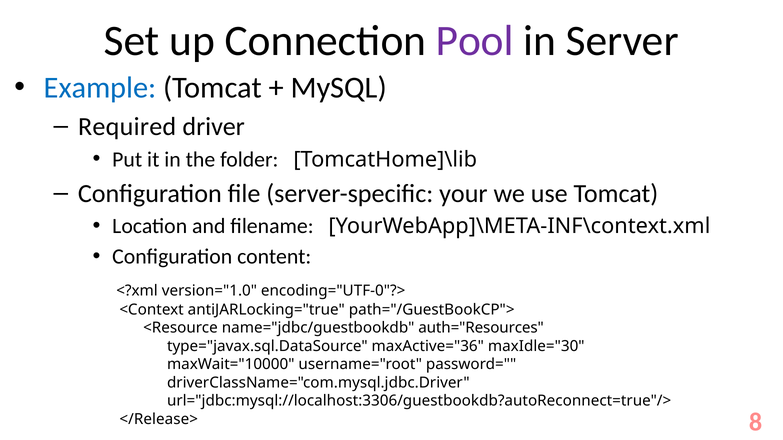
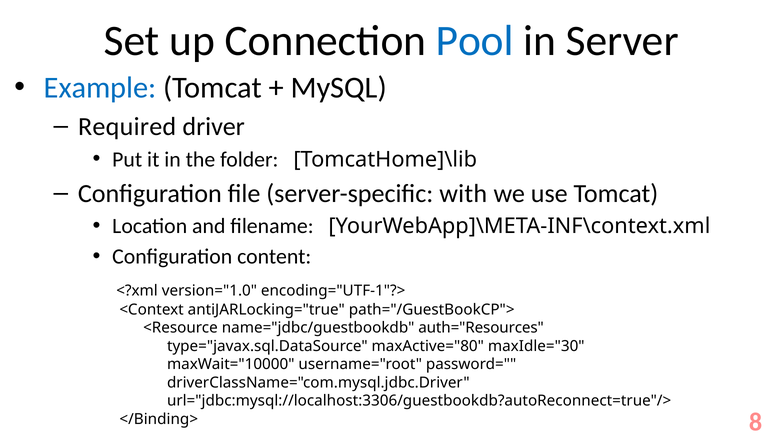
Pool colour: purple -> blue (475, 41)
your: your -> with (463, 194)
encoding="UTF-0"?>: encoding="UTF-0"?> -> encoding="UTF-1"?> (333, 291)
maxActive="36: maxActive="36 -> maxActive="80 (428, 347)
</Release>: </Release> -> </Binding> (159, 420)
